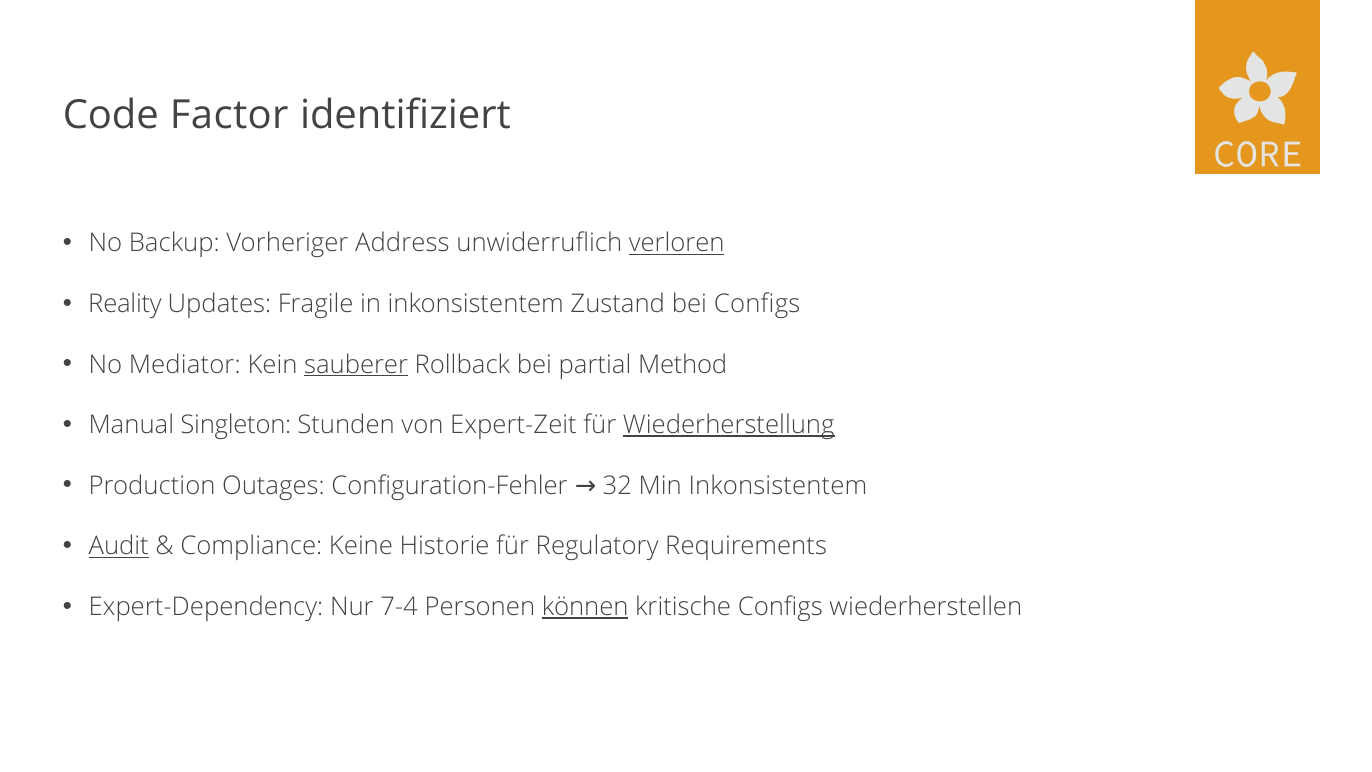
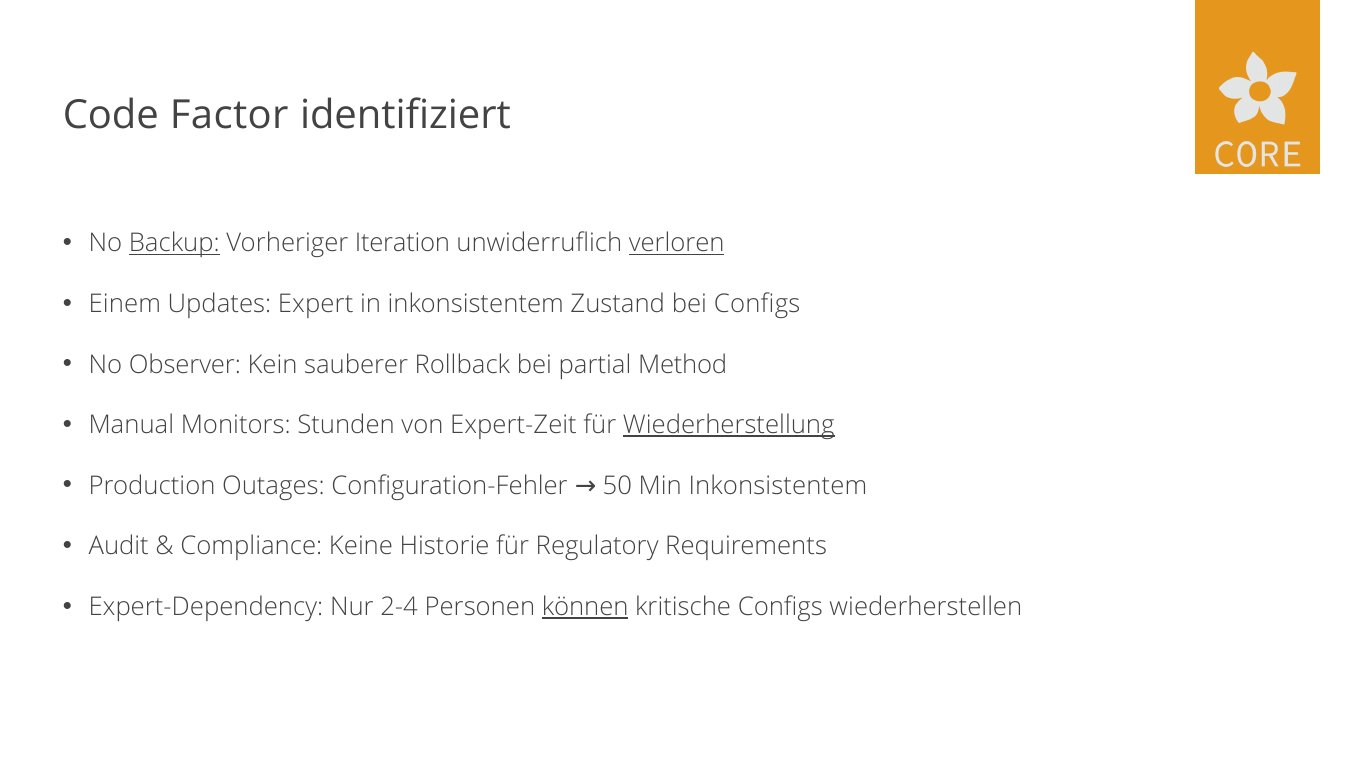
Backup underline: none -> present (174, 243)
Address: Address -> Iteration (402, 243)
Reality: Reality -> Einem (125, 304)
Fragile: Fragile -> Expert (316, 304)
Mediator: Mediator -> Observer (185, 364)
sauberer underline: present -> none (356, 364)
Singleton: Singleton -> Monitors (236, 425)
32: 32 -> 50 (617, 486)
Audit underline: present -> none (119, 546)
7-4: 7-4 -> 2-4 (399, 607)
